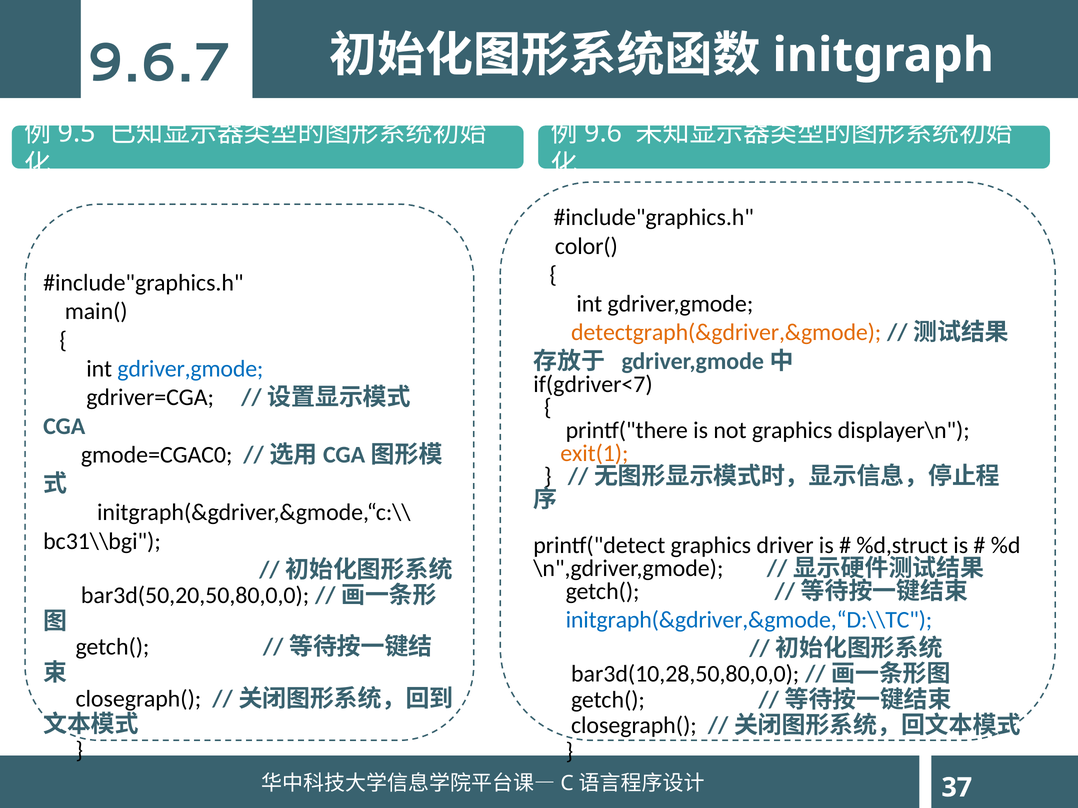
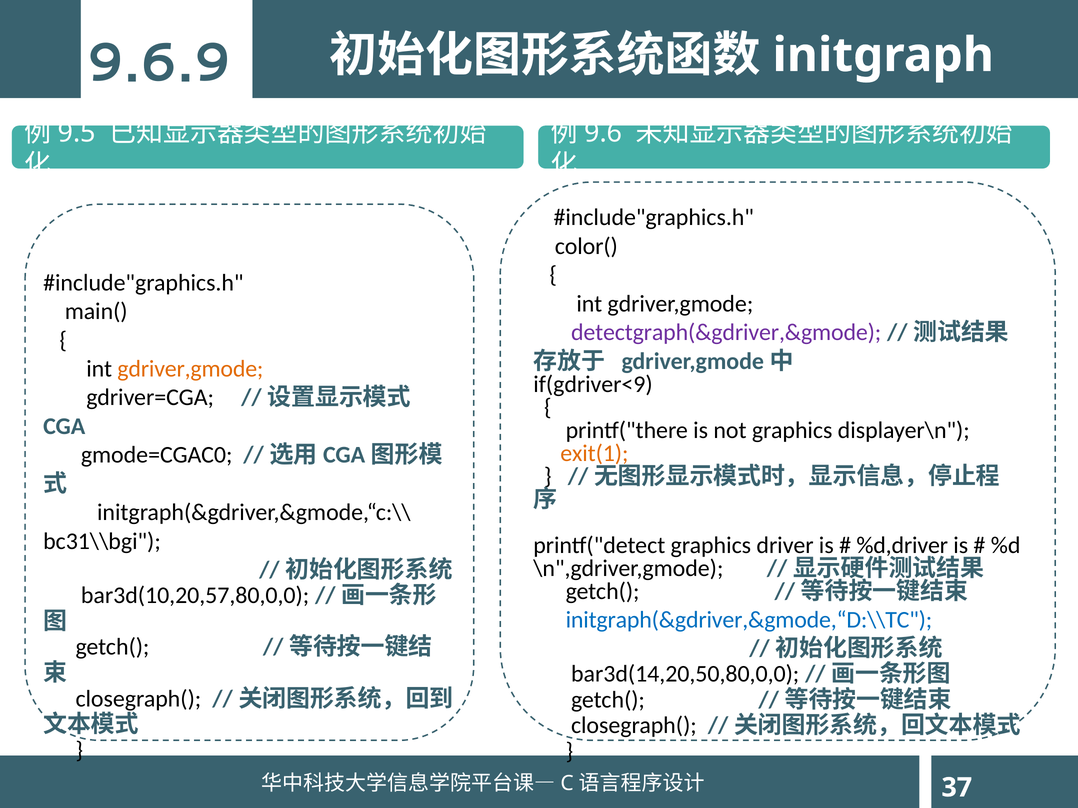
9.6.7: 9.6.7 -> 9.6.9 (159, 63)
detectgraph(&gdriver,&gmode colour: orange -> purple (726, 333)
gdriver,gmode colour: blue -> orange (190, 369)
if(gdriver<7: if(gdriver<7 -> if(gdriver<9 (593, 385)
%d,struct: %d,struct -> %d,driver (902, 546)
bar3d(50,20,50,80,0,0: bar3d(50,20,50,80,0,0 -> bar3d(10,20,57,80,0,0 (195, 596)
bar3d(10,28,50,80,0,0: bar3d(10,28,50,80,0,0 -> bar3d(14,20,50,80,0,0 (685, 674)
